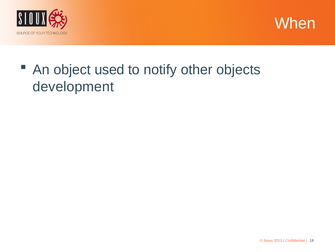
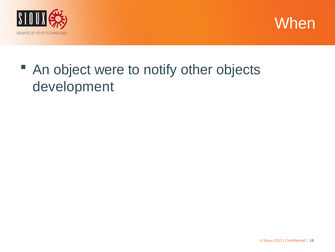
used: used -> were (109, 70)
